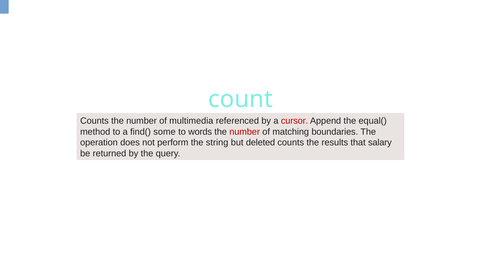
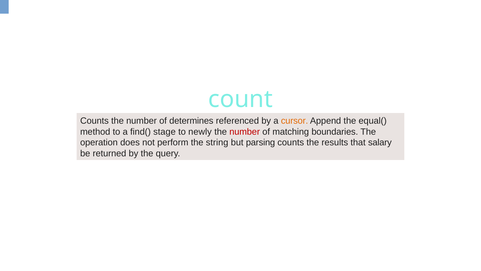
multimedia: multimedia -> determines (191, 121)
cursor colour: red -> orange (295, 121)
some: some -> stage (164, 132)
words: words -> newly (200, 132)
deleted: deleted -> parsing (261, 142)
